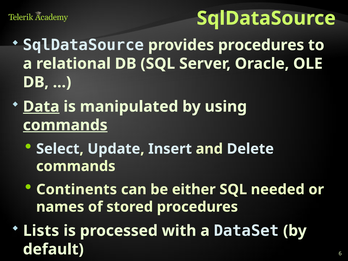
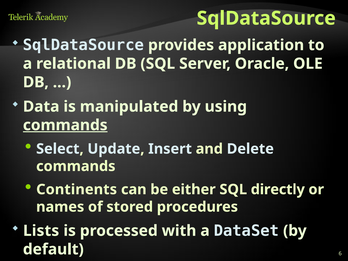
provides procedures: procedures -> application (261, 45)
Data underline: present -> none (41, 107)
needed: needed -> directly (278, 189)
